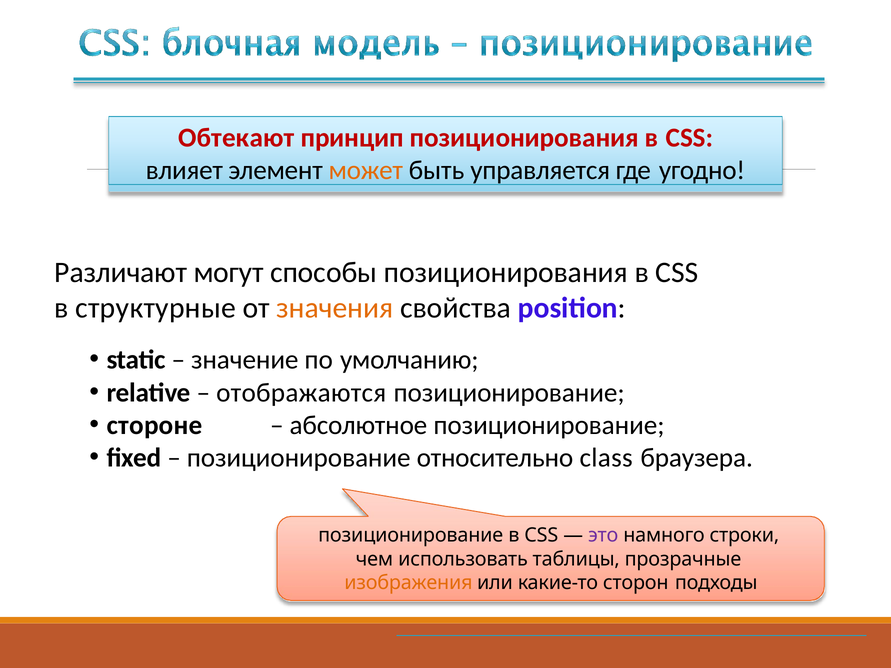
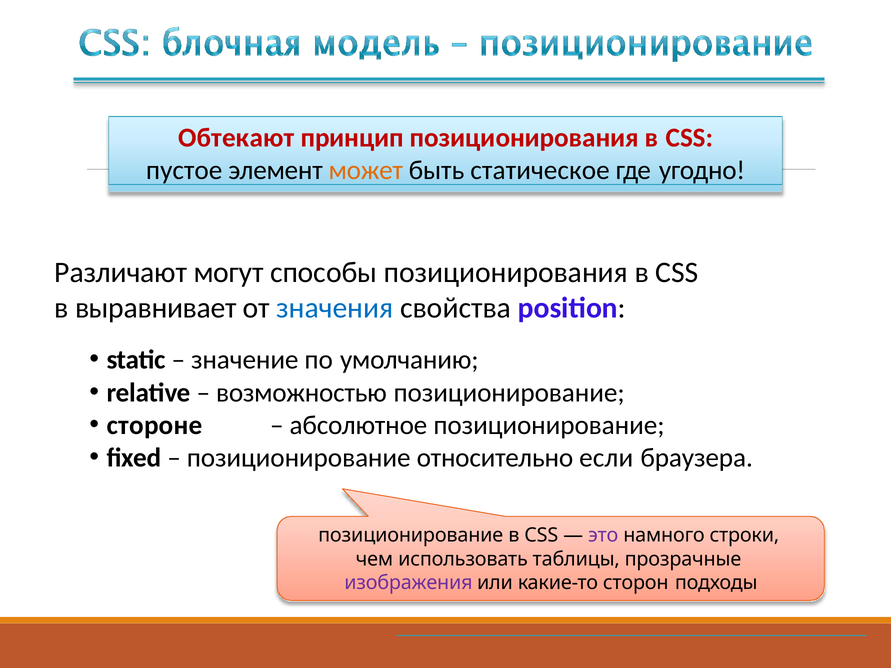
влияет: влияет -> пустое (184, 170)
управляется: управляется -> статическое (540, 170)
структурные: структурные -> выравнивает (156, 308)
значения colour: orange -> blue (335, 308)
отображаются: отображаются -> возможностью (301, 393)
class: class -> если (606, 458)
изображения colour: orange -> purple (408, 583)
